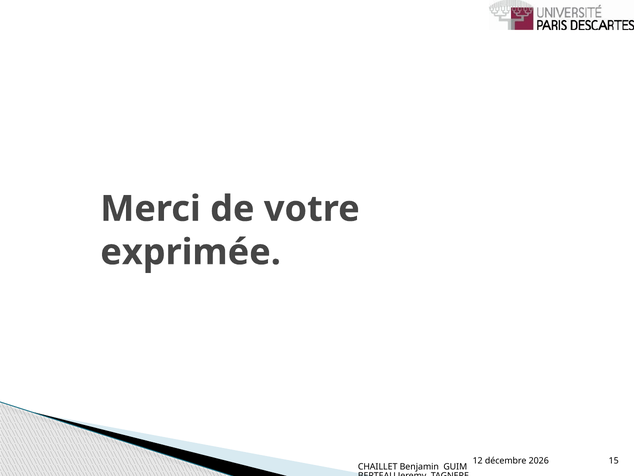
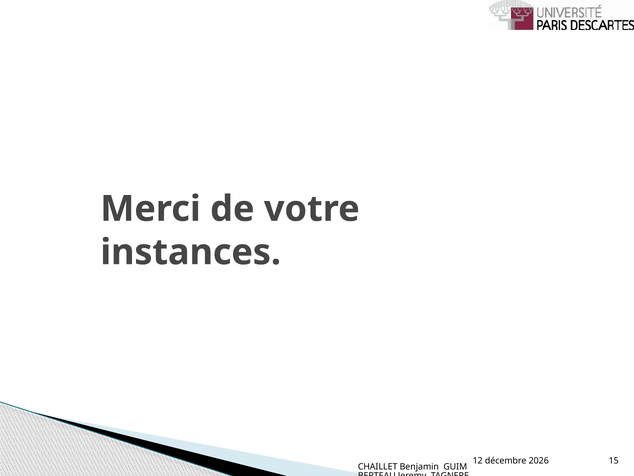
exprimée: exprimée -> instances (191, 252)
